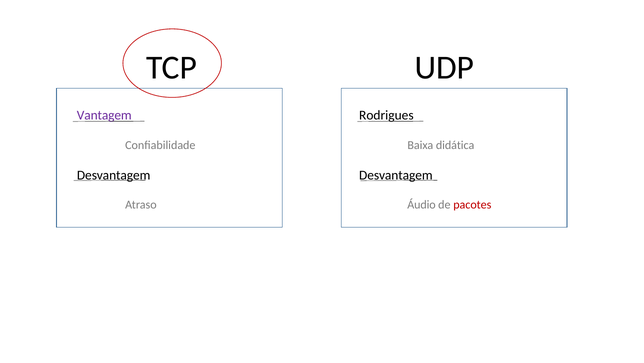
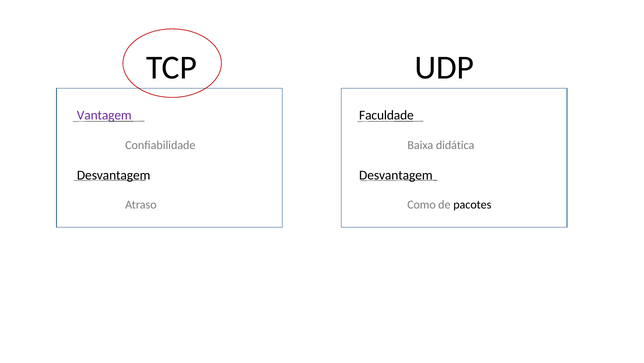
Rodrigues: Rodrigues -> Faculdade (386, 115)
Áudio: Áudio -> Como (422, 204)
pacotes colour: red -> black (472, 204)
